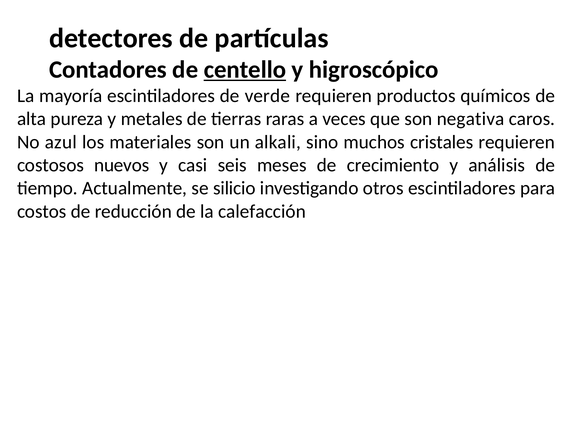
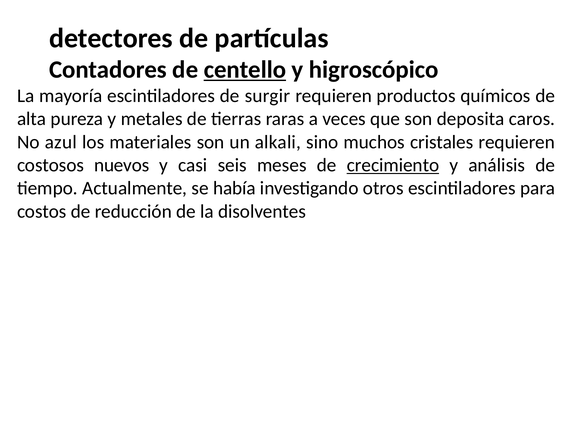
verde: verde -> surgir (267, 96)
negativa: negativa -> deposita (471, 119)
crecimiento underline: none -> present (393, 165)
silicio: silicio -> había (234, 188)
calefacción: calefacción -> disolventes (262, 211)
